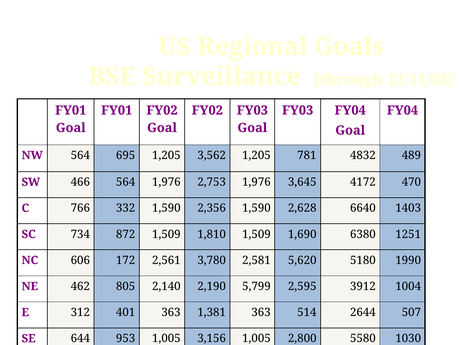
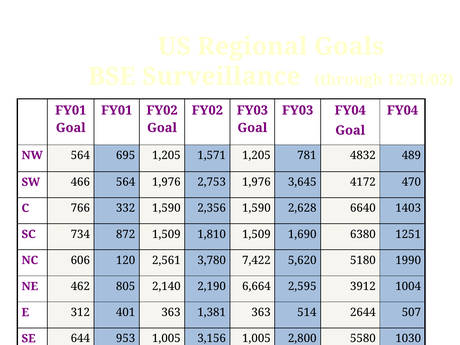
3,562: 3,562 -> 1,571 (212, 155)
172: 172 -> 120 (126, 260)
2,581: 2,581 -> 7,422 (256, 260)
5,799: 5,799 -> 6,664 (256, 286)
